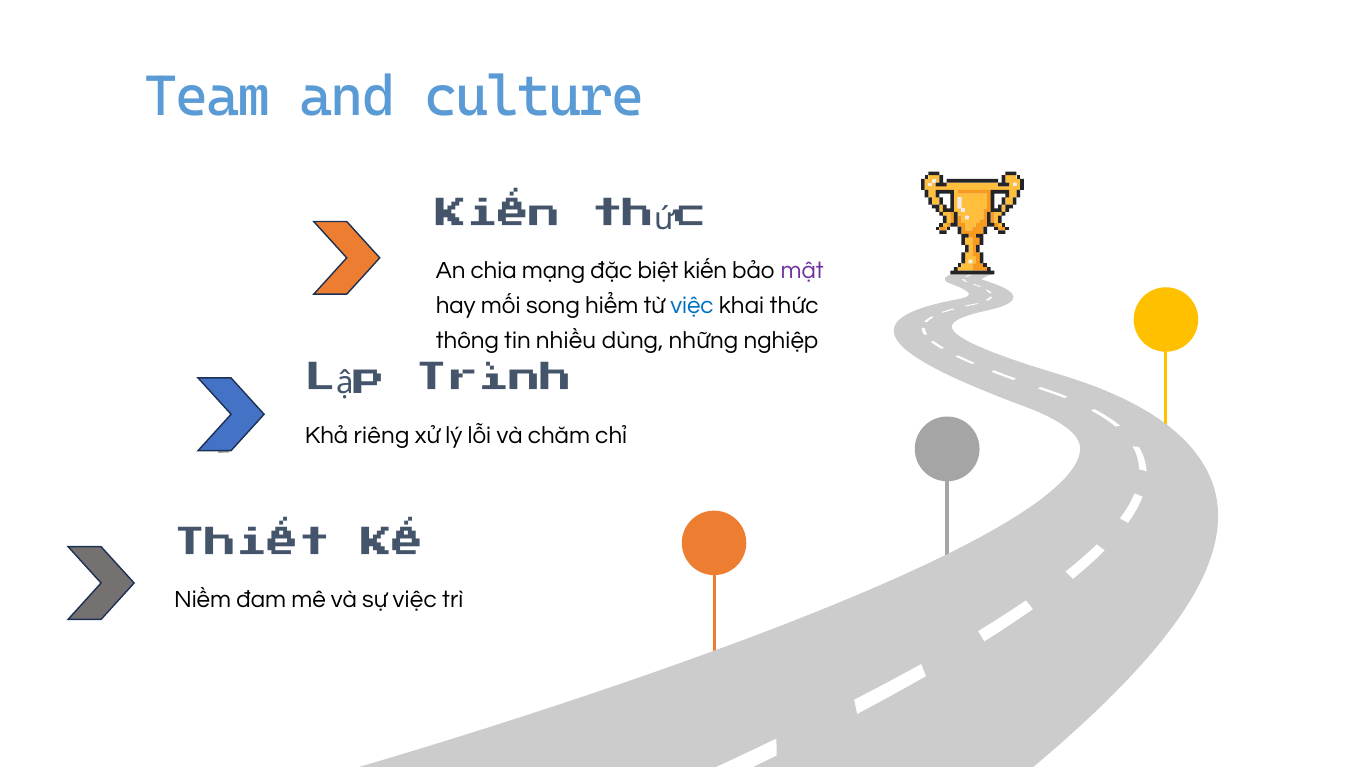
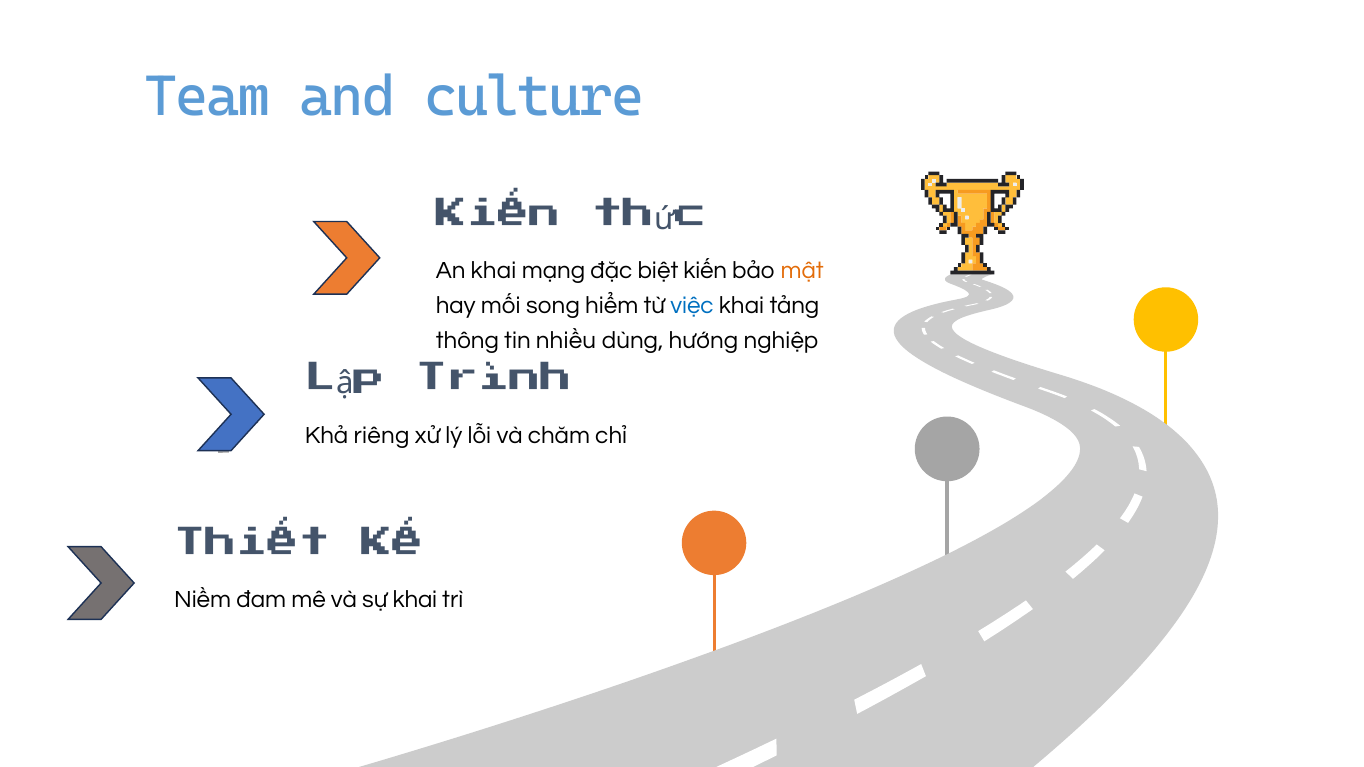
An chia: chia -> khai (493, 271)
mật colour: purple -> orange (802, 271)
thức: thức -> tảng (794, 306)
những: những -> hướng (703, 340)
sự việc: việc -> khai (415, 600)
